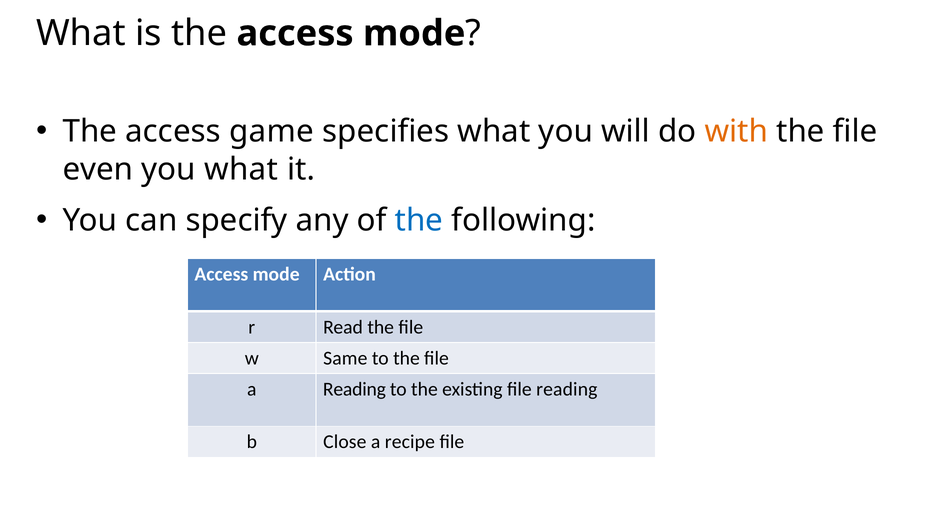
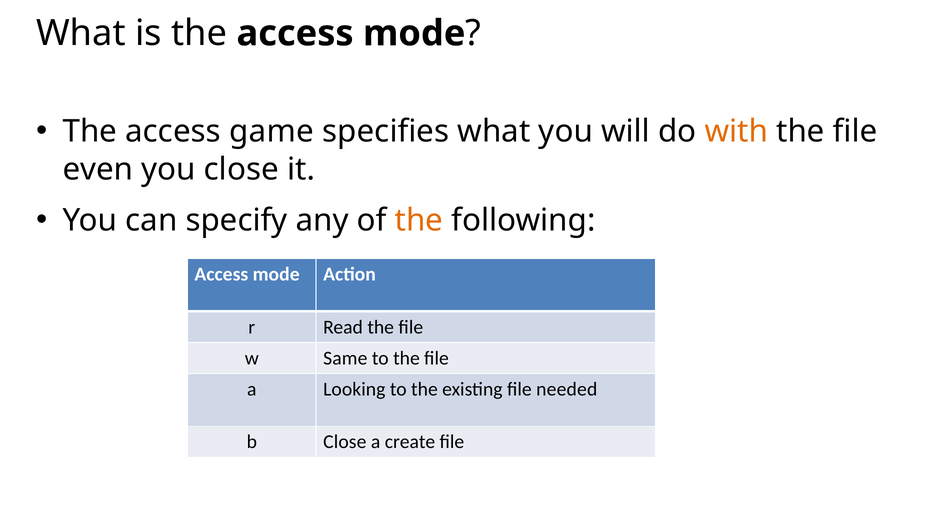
you what: what -> close (241, 169)
the colour: blue -> orange (419, 221)
a Reading: Reading -> Looking (354, 389)
file reading: reading -> needed (567, 389)
recipe: recipe -> create (410, 442)
